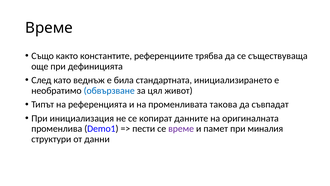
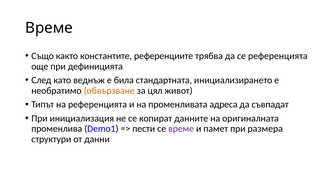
се съществуваща: съществуваща -> референцията (278, 56)
обвързване colour: blue -> orange (109, 90)
такова: такова -> адреса (224, 104)
миналия: миналия -> размера (265, 128)
